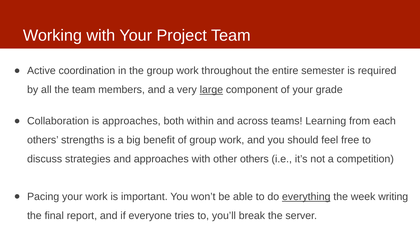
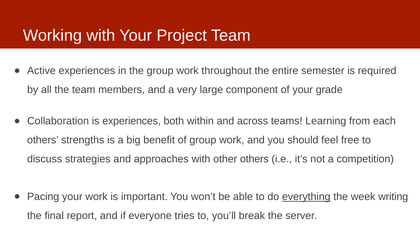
Active coordination: coordination -> experiences (87, 71)
large underline: present -> none (211, 90)
is approaches: approaches -> experiences (132, 121)
